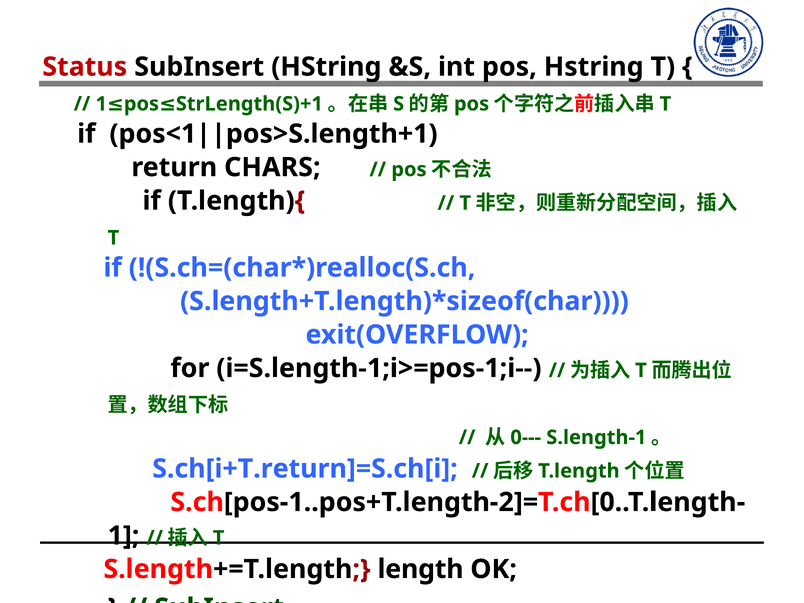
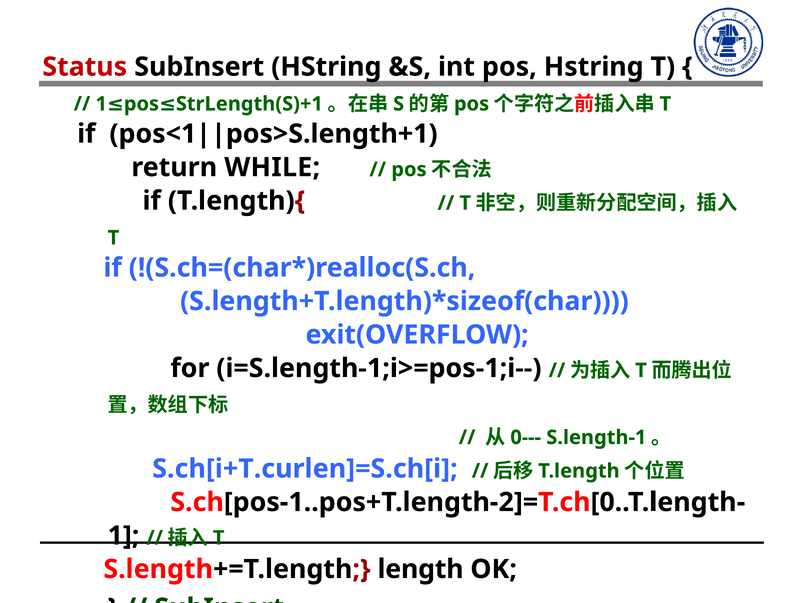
CHARS: CHARS -> WHILE (272, 167)
S.ch[i+T.return]=S.ch[i: S.ch[i+T.return]=S.ch[i -> S.ch[i+T.curlen]=S.ch[i (305, 469)
